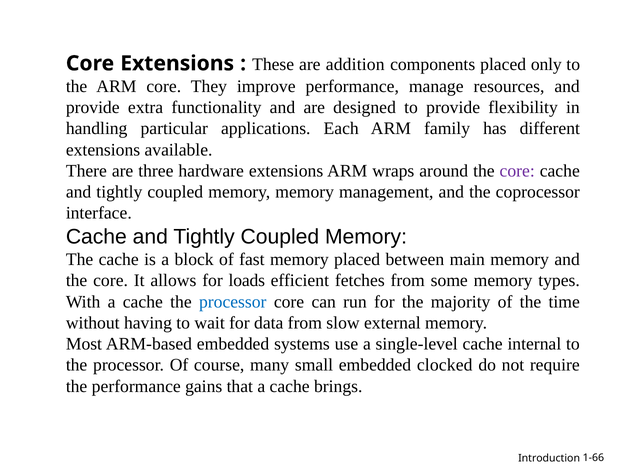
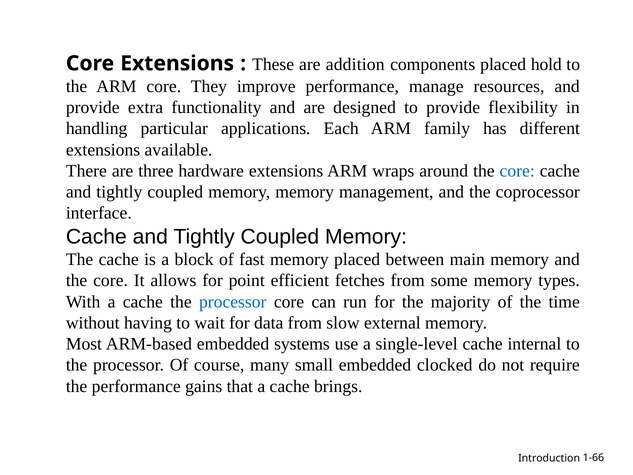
only: only -> hold (546, 65)
core colour: purple -> blue (517, 171)
loads: loads -> point (247, 281)
